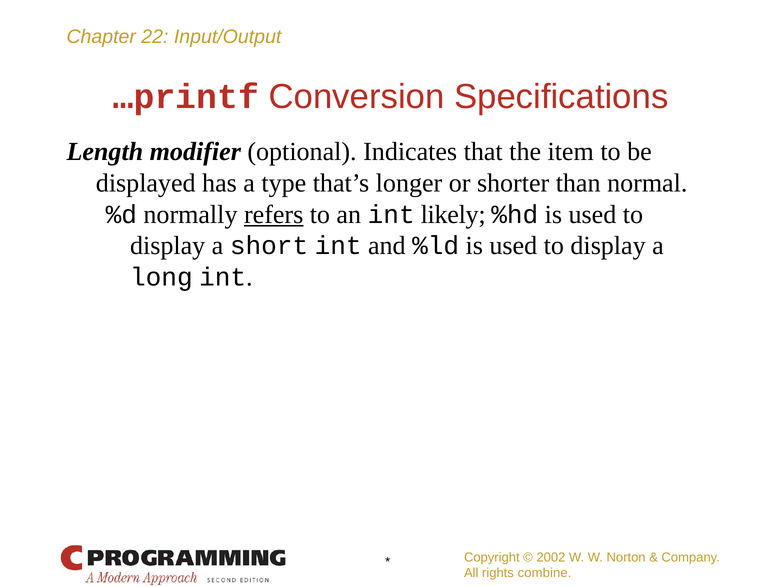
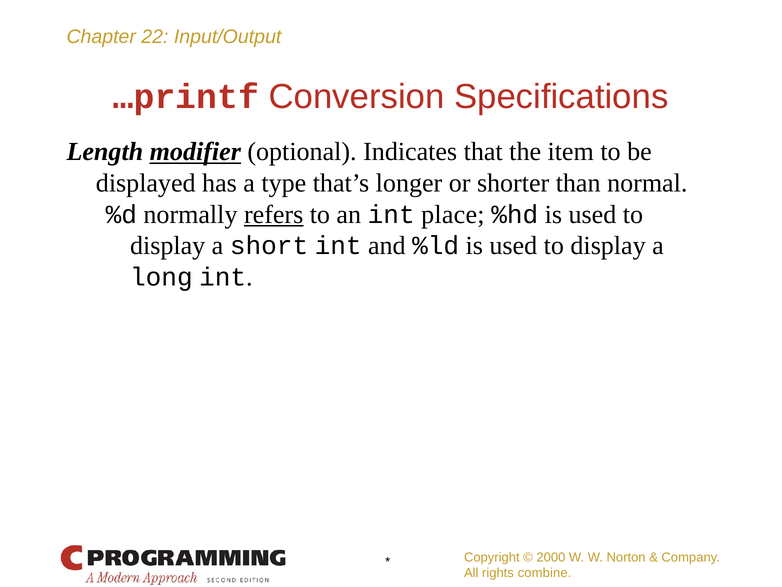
modifier underline: none -> present (195, 152)
likely: likely -> place (453, 214)
2002: 2002 -> 2000 (551, 557)
